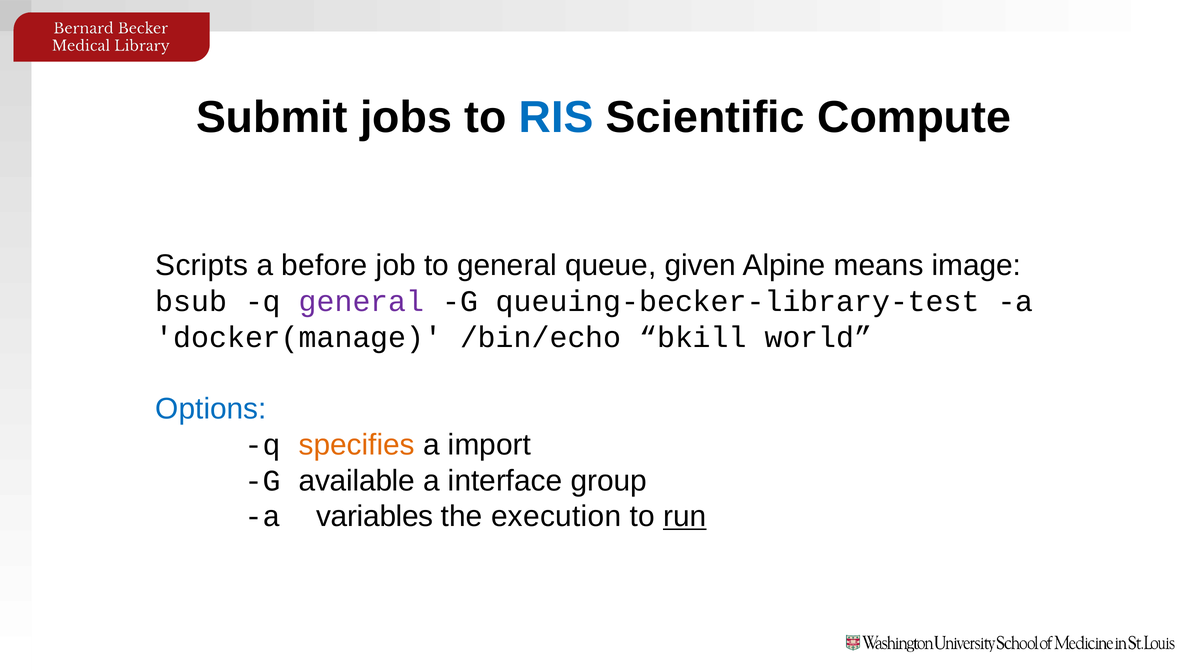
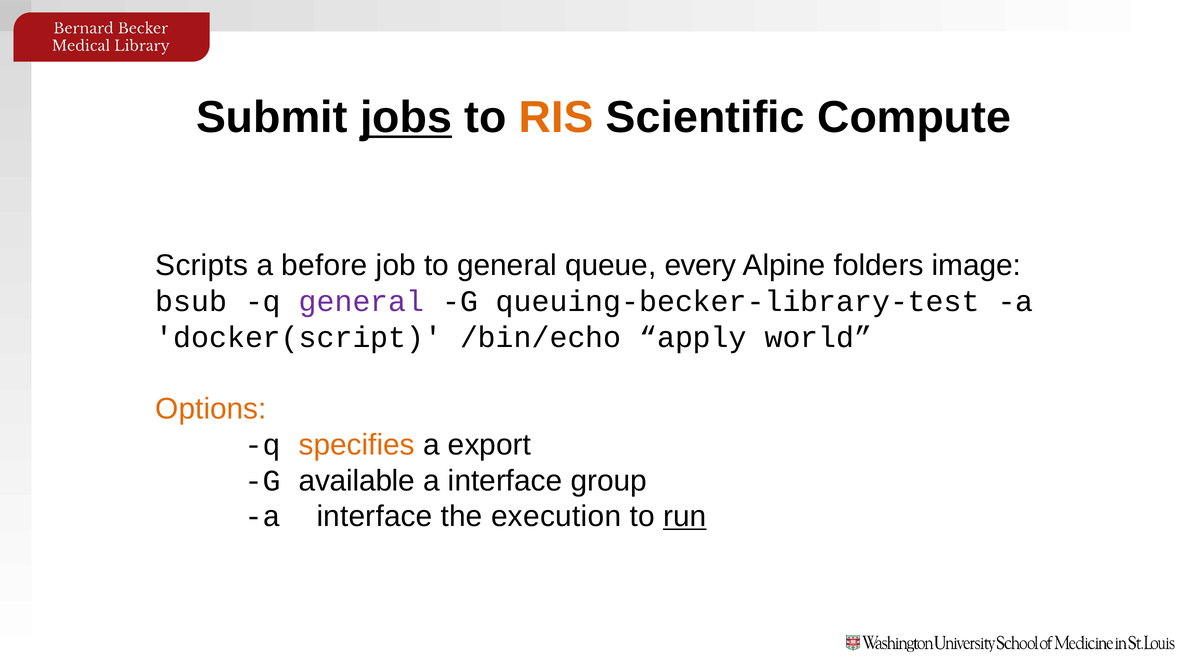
jobs underline: none -> present (406, 117)
RIS colour: blue -> orange (556, 117)
given: given -> every (700, 265)
means: means -> folders (879, 265)
docker(manage: docker(manage -> docker(script (299, 337)
bkill: bkill -> apply (693, 337)
Options colour: blue -> orange (211, 409)
import: import -> export (489, 445)
variables: variables -> interface (375, 516)
